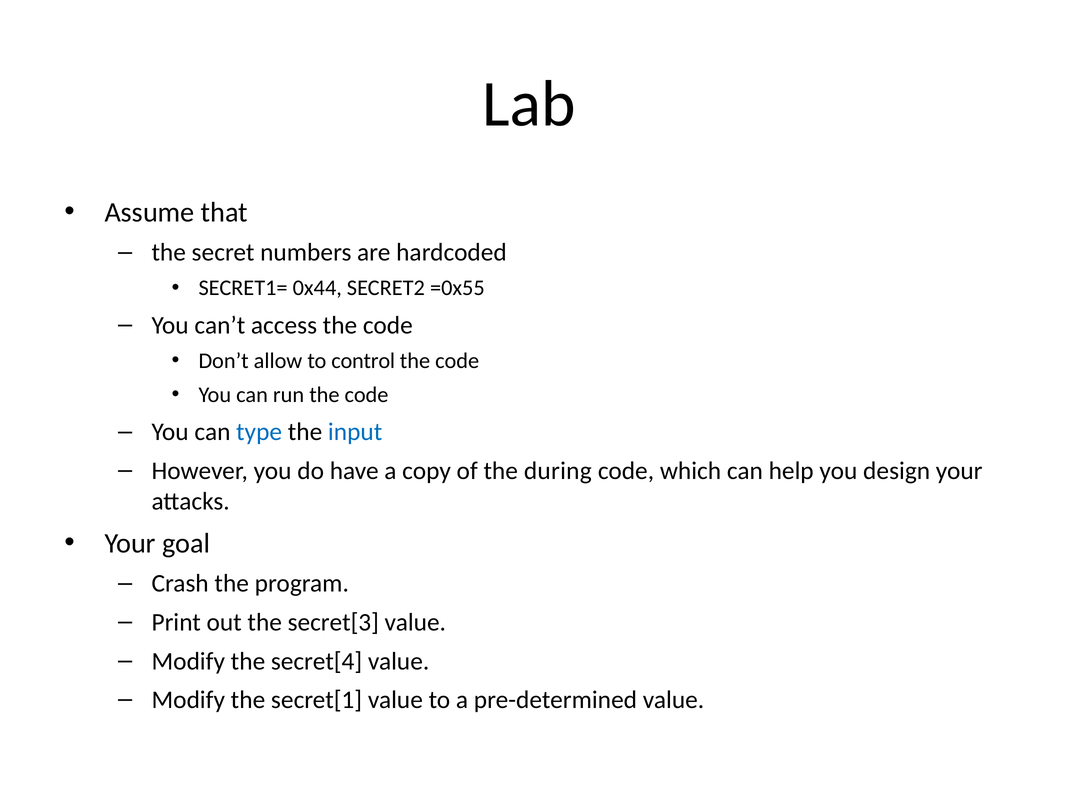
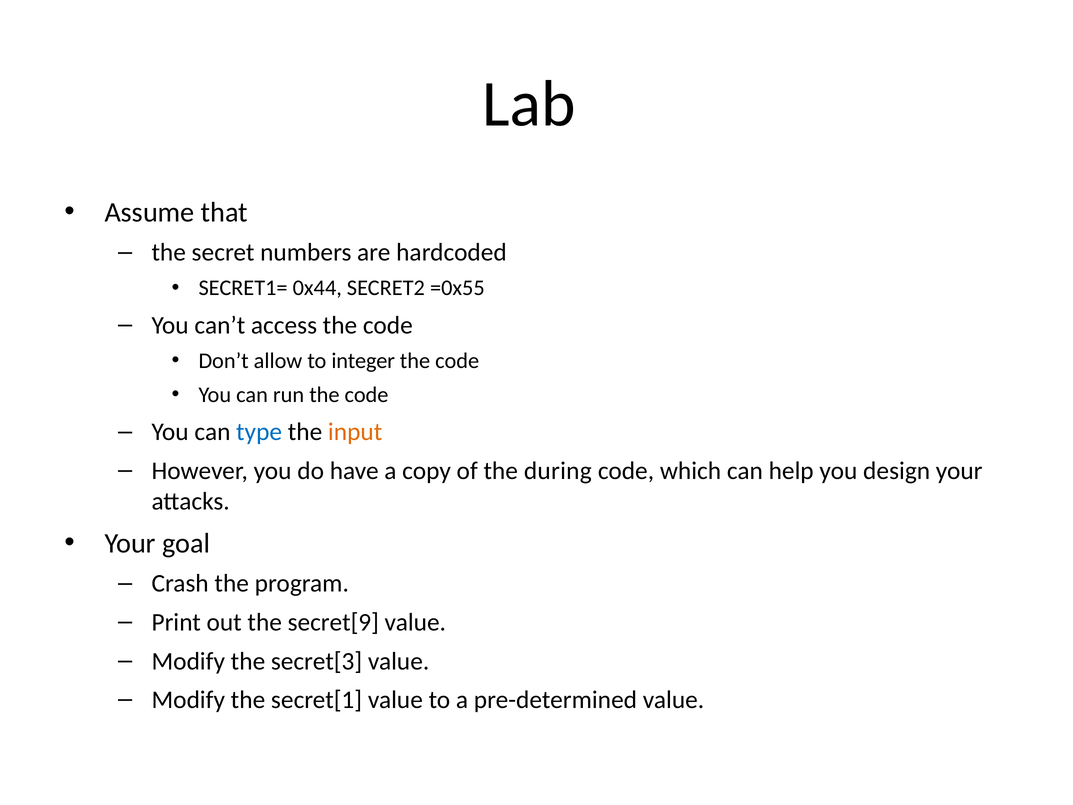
control: control -> integer (363, 361)
input colour: blue -> orange (355, 432)
secret[3: secret[3 -> secret[9 (333, 622)
secret[4: secret[4 -> secret[3 (317, 661)
